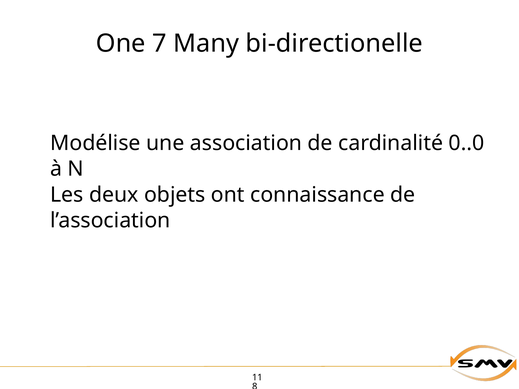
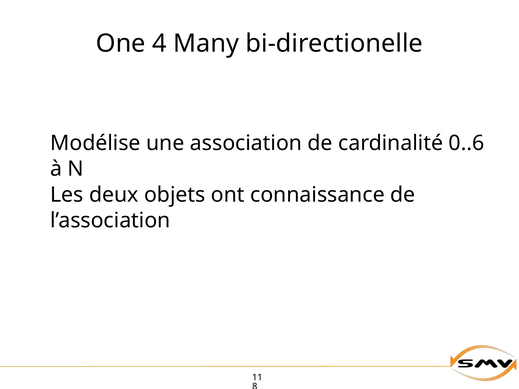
7: 7 -> 4 (159, 44)
0..0: 0..0 -> 0..6 (466, 143)
